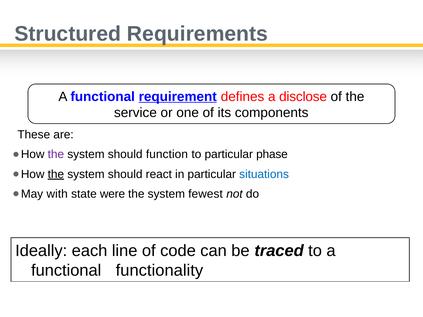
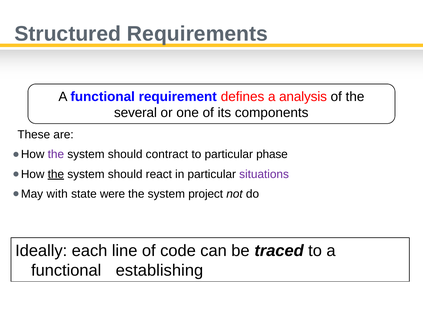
requirement underline: present -> none (178, 97)
disclose: disclose -> analysis (303, 97)
service: service -> several (136, 113)
function: function -> contract (167, 155)
situations colour: blue -> purple (264, 174)
fewest: fewest -> project (206, 194)
functionality: functionality -> establishing (159, 271)
